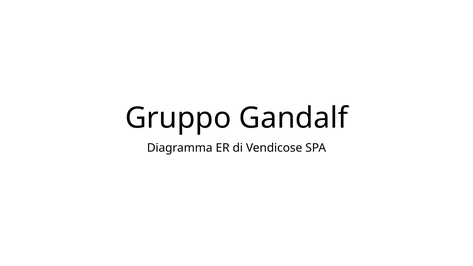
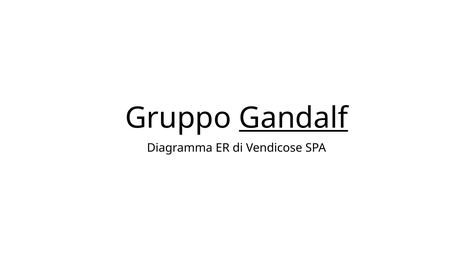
Gandalf underline: none -> present (293, 118)
